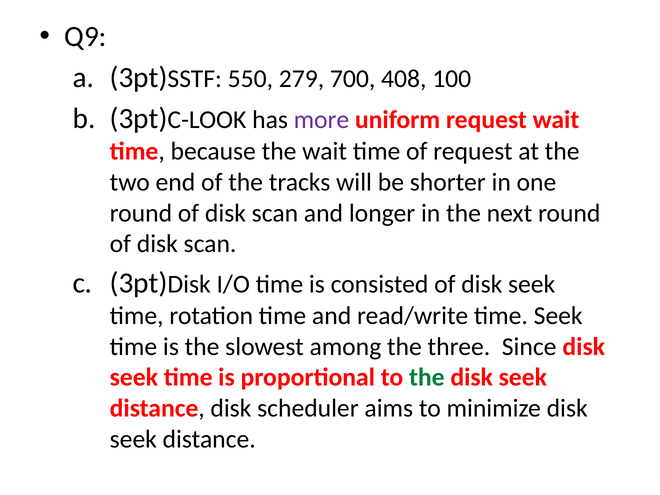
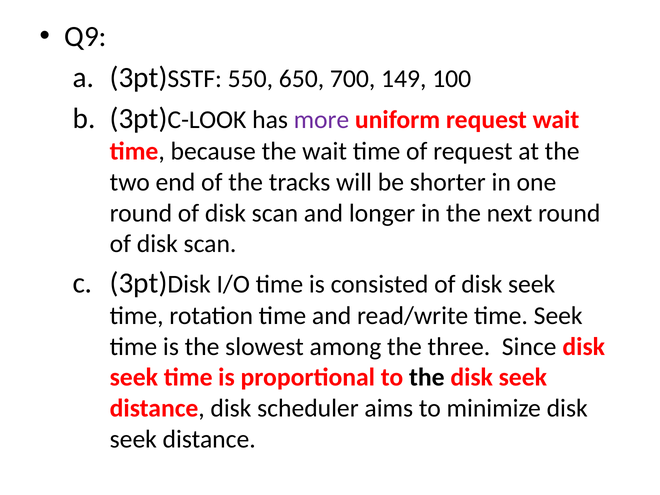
279: 279 -> 650 (302, 79)
408: 408 -> 149 (404, 79)
the colour: green -> black (427, 377)
